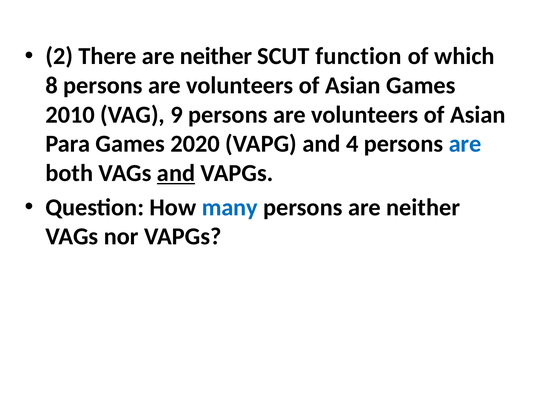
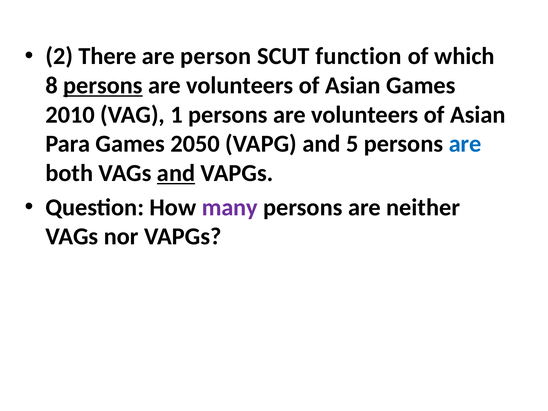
There are neither: neither -> person (216, 56)
persons underline: none -> present (103, 85)
9: 9 -> 1 (177, 115)
2020: 2020 -> 2050 (195, 144)
4: 4 -> 5 (352, 144)
many colour: blue -> purple (230, 207)
